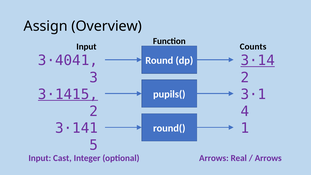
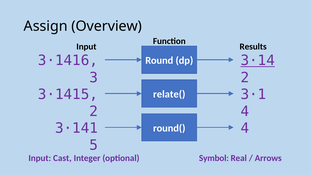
Counts: Counts -> Results (253, 47)
3·4041: 3·4041 -> 3·1416 (68, 60)
3·1415 underline: present -> none (68, 94)
pupils(: pupils( -> relate( (169, 94)
round( 1: 1 -> 4 (245, 128)
optional Arrows: Arrows -> Symbol (214, 158)
